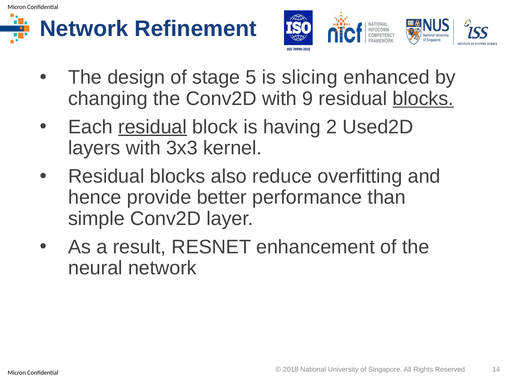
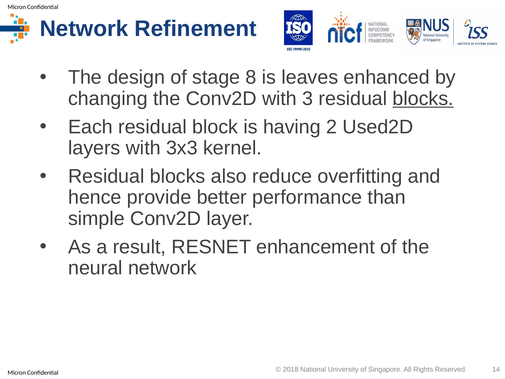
5: 5 -> 8 (251, 77)
slicing: slicing -> leaves (310, 77)
9: 9 -> 3 (308, 99)
residual underline: present -> none (153, 127)
